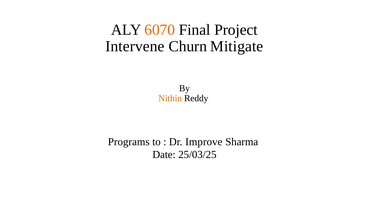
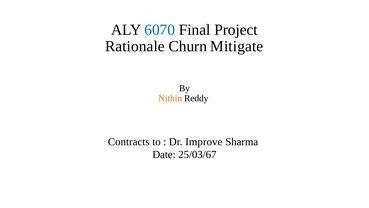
6070 colour: orange -> blue (160, 30)
Intervene: Intervene -> Rationale (135, 46)
Programs: Programs -> Contracts (129, 141)
25/03/25: 25/03/25 -> 25/03/67 (197, 154)
